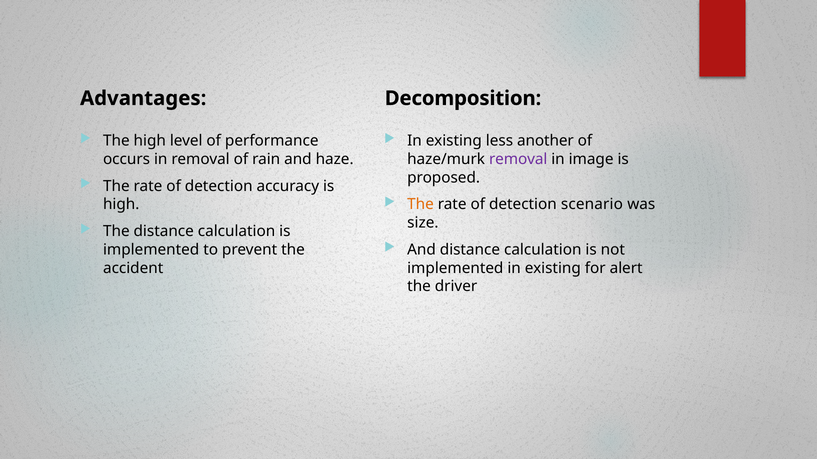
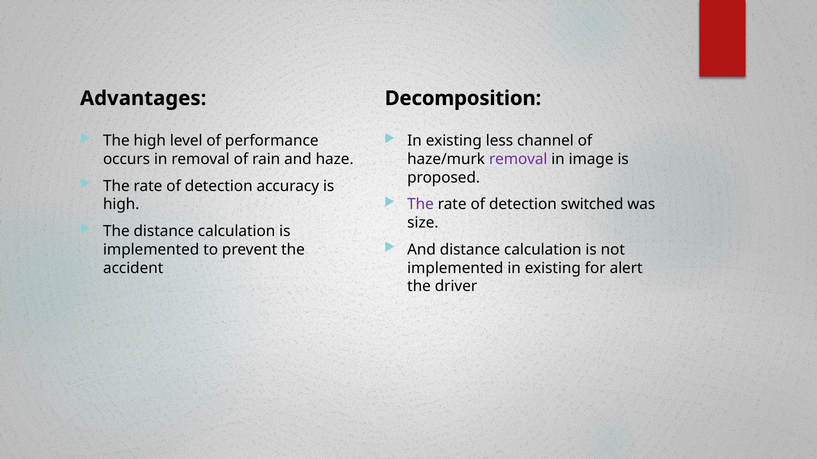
another: another -> channel (545, 141)
The colour: orange -> purple (421, 205)
scenario: scenario -> switched (592, 205)
